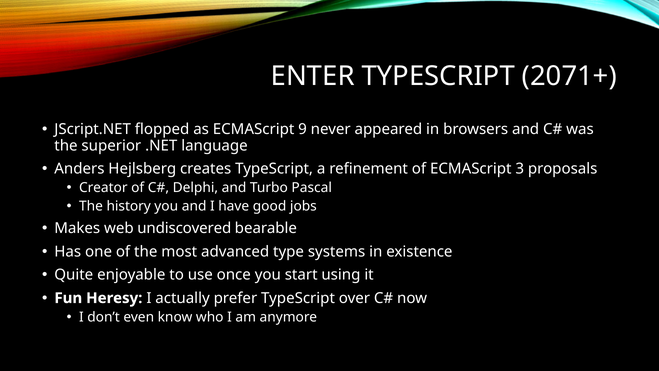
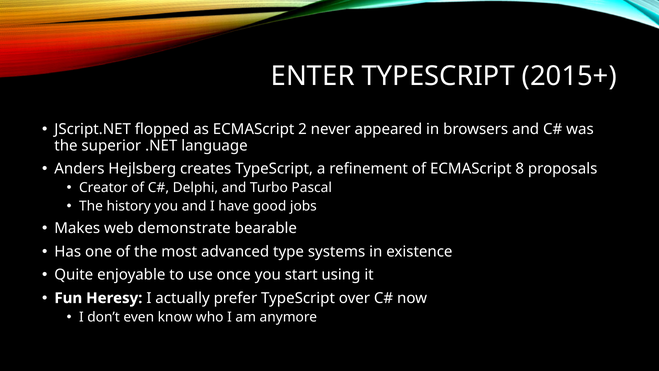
2071+: 2071+ -> 2015+ (569, 76)
9: 9 -> 2 (303, 129)
3: 3 -> 8 (520, 169)
undiscovered: undiscovered -> demonstrate (184, 228)
